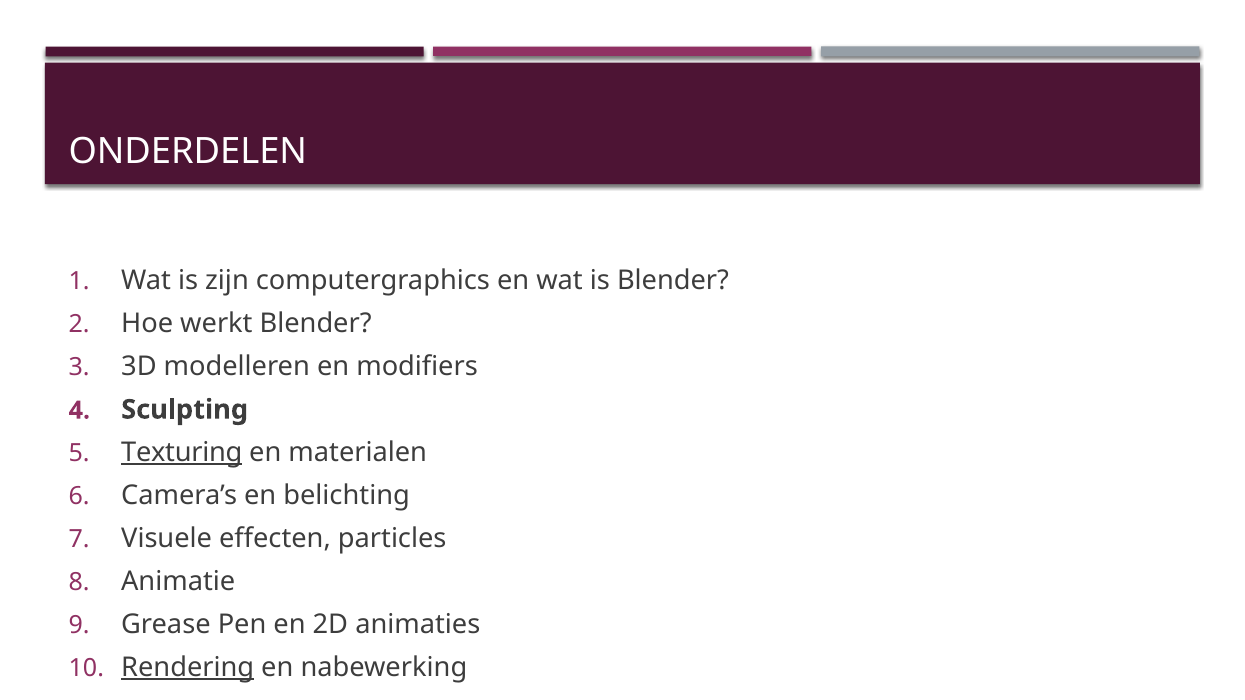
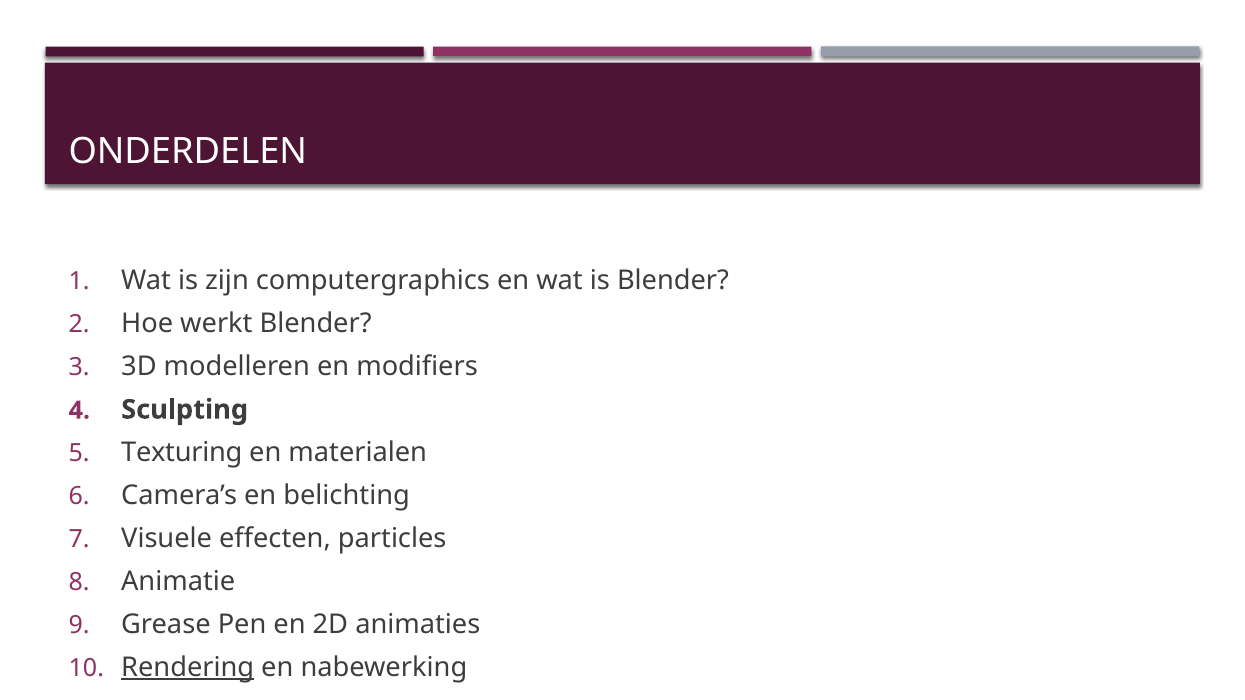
Texturing underline: present -> none (182, 453)
